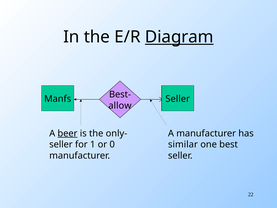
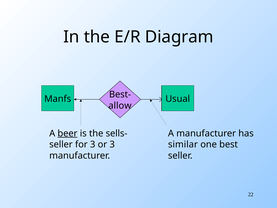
Diagram underline: present -> none (179, 37)
Manfs Seller: Seller -> Usual (178, 99)
only-: only- -> sells- (117, 133)
for 1: 1 -> 3 (93, 144)
or 0: 0 -> 3 (112, 144)
